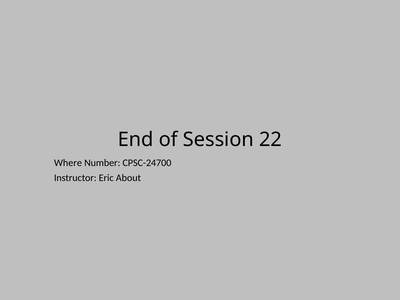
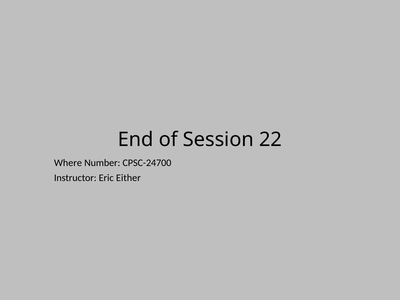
About: About -> Either (128, 178)
